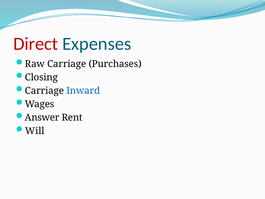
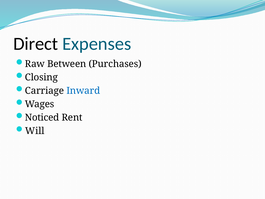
Direct colour: red -> black (36, 44)
Raw Carriage: Carriage -> Between (67, 64)
Answer: Answer -> Noticed (42, 117)
